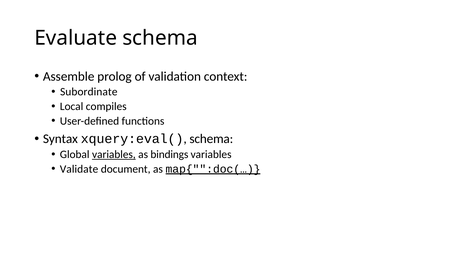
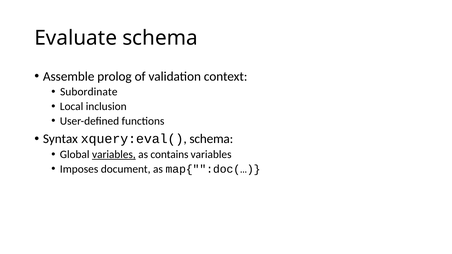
compiles: compiles -> inclusion (106, 107)
bindings: bindings -> contains (169, 155)
Validate: Validate -> Imposes (79, 169)
map{"":doc(… underline: present -> none (213, 169)
